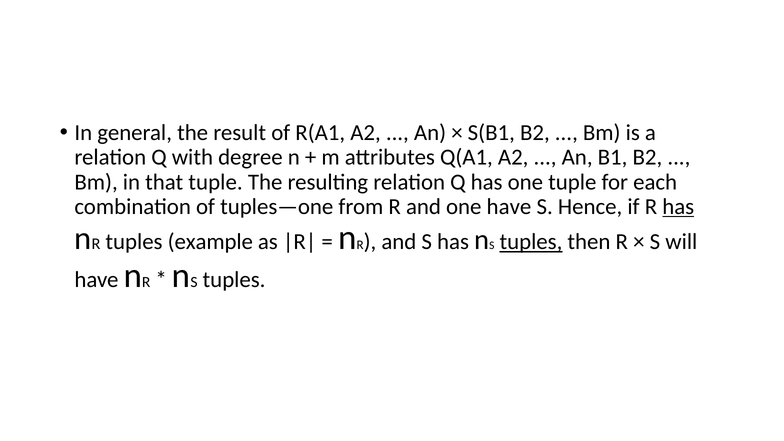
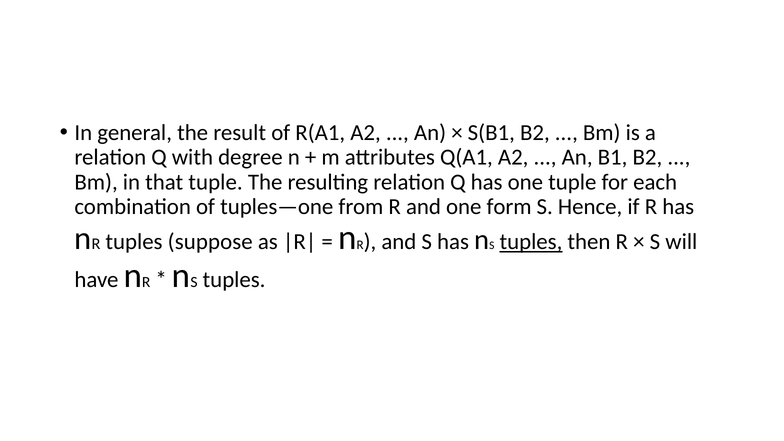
one have: have -> form (509, 207)
has underline: present -> none (678, 207)
example: example -> suppose (210, 242)
